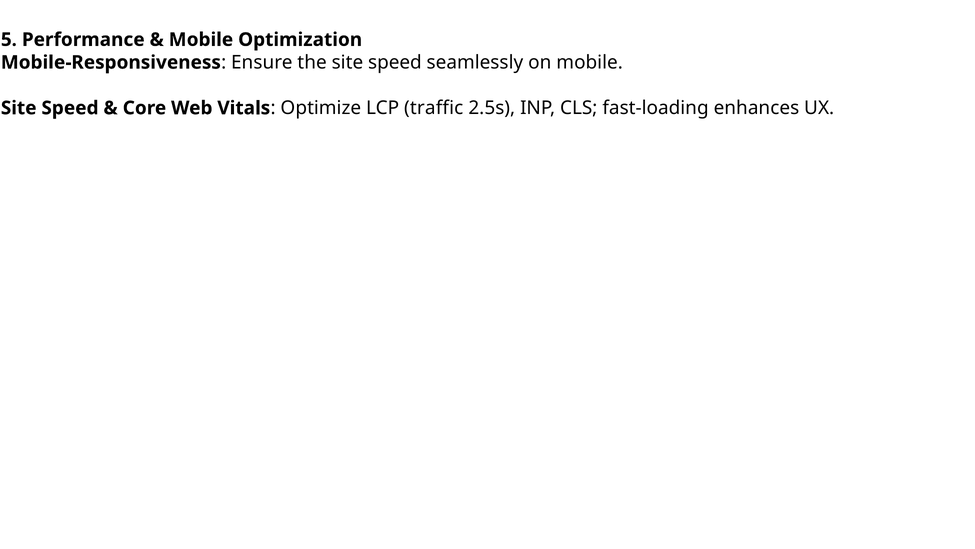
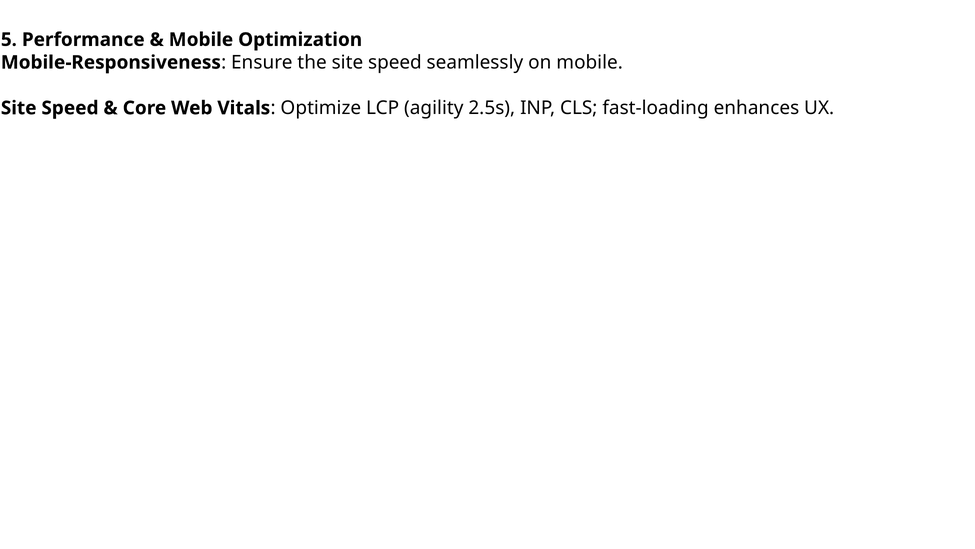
traffic: traffic -> agility (434, 108)
